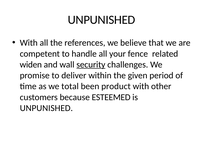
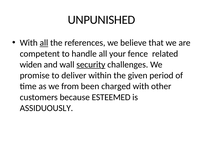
all underline: none -> present (44, 43)
total: total -> from (70, 86)
product: product -> charged (116, 86)
UNPUNISHED: UNPUNISHED -> ASSIDUOUSLY (46, 108)
